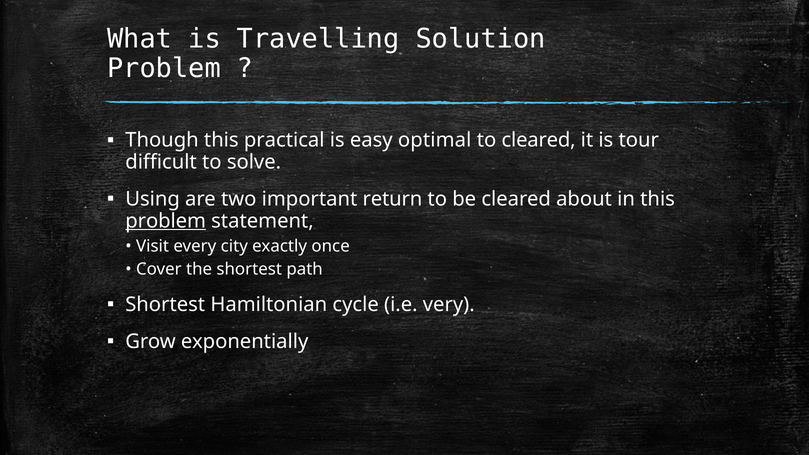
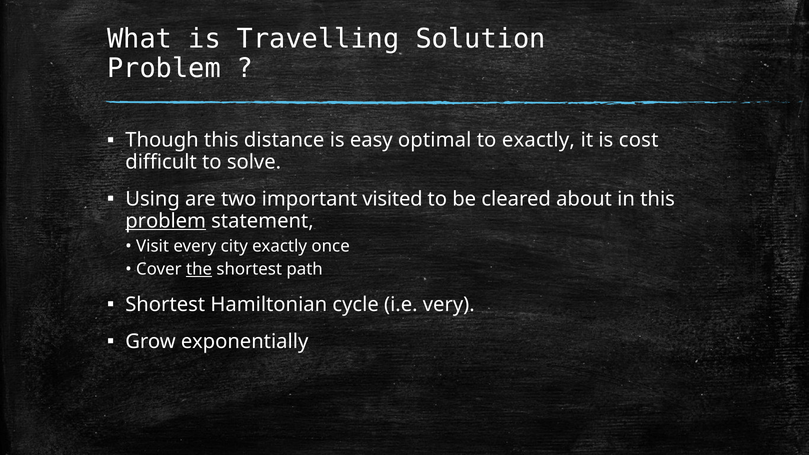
practical: practical -> distance (284, 140)
to cleared: cleared -> exactly (538, 140)
tour: tour -> cost (639, 140)
return: return -> visited (392, 199)
the underline: none -> present (199, 269)
